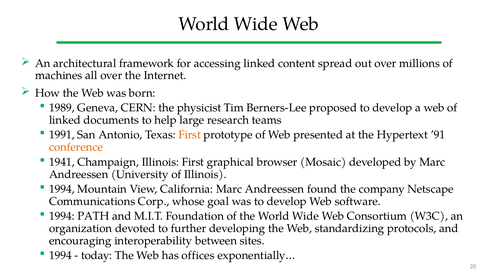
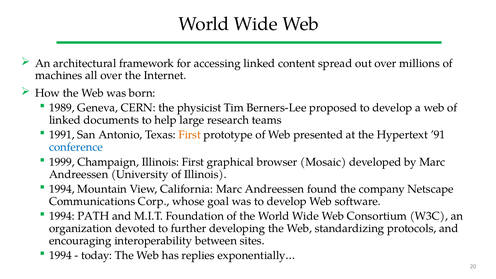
conference colour: orange -> blue (76, 147)
1941: 1941 -> 1999 (62, 162)
offices: offices -> replies (198, 256)
